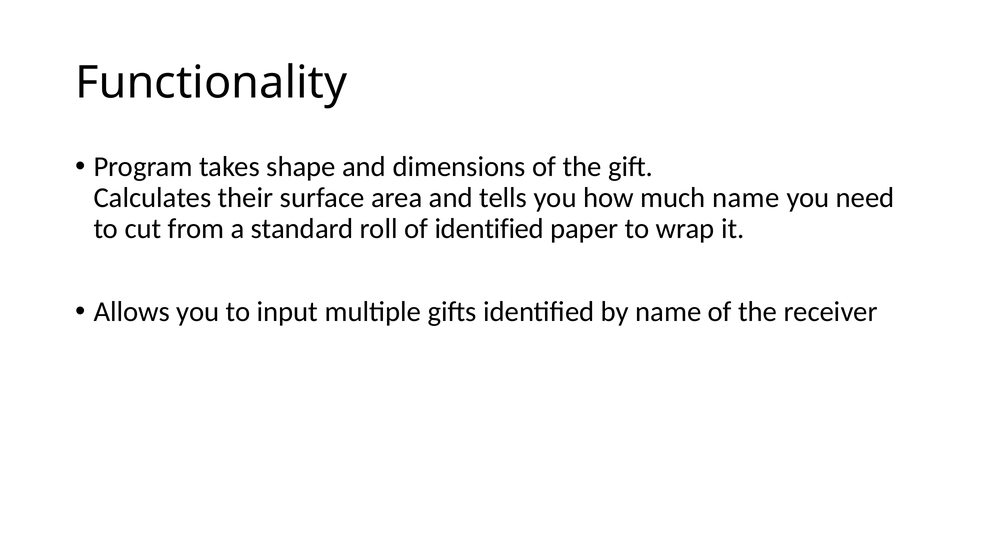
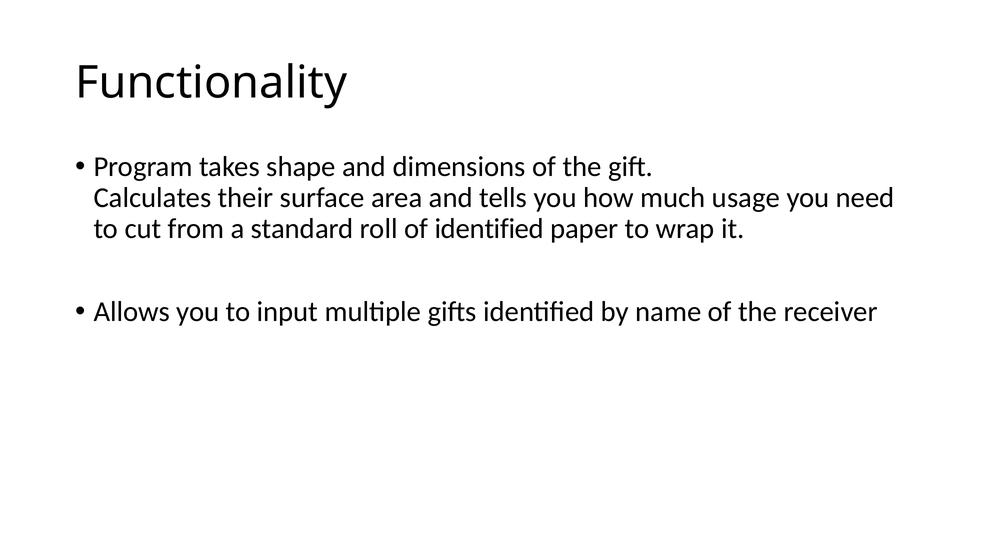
much name: name -> usage (746, 198)
